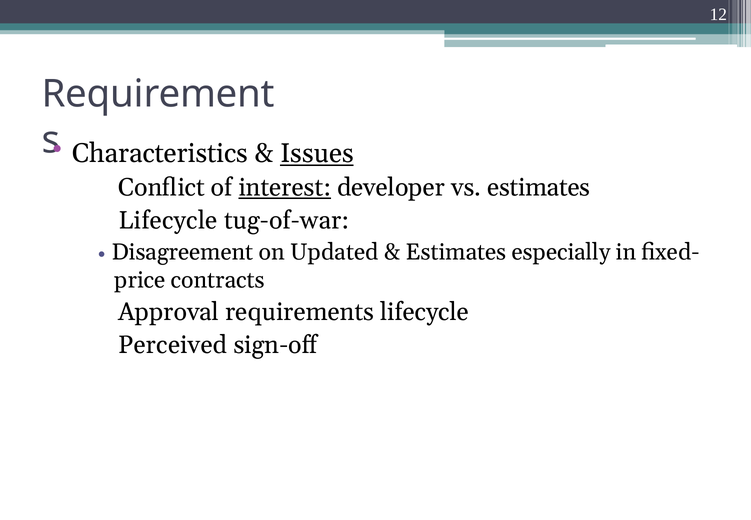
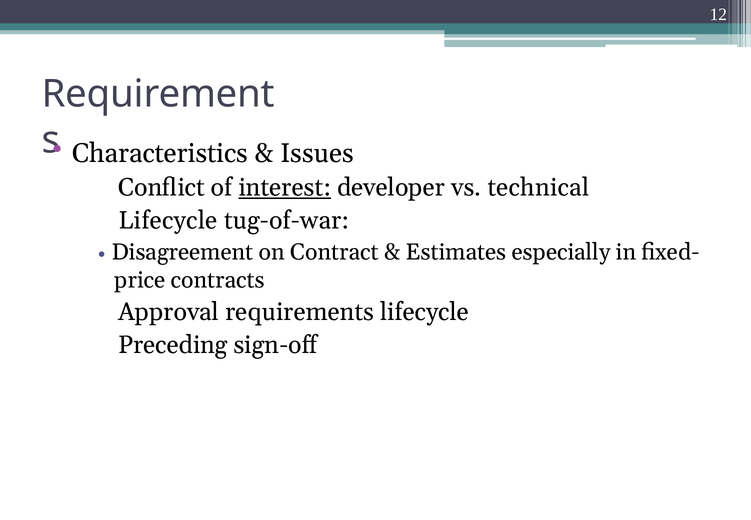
Issues underline: present -> none (317, 154)
vs estimates: estimates -> technical (538, 188)
Updated: Updated -> Contract (335, 252)
Perceived: Perceived -> Preceding (173, 345)
